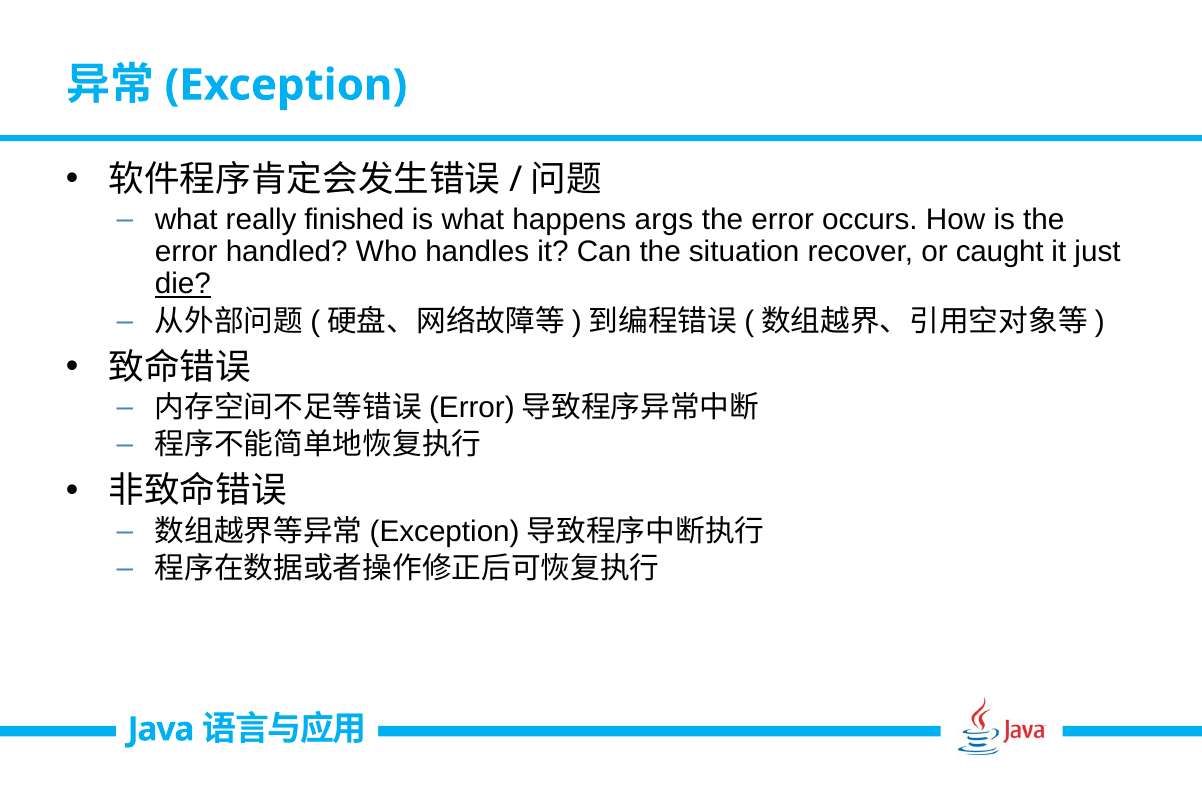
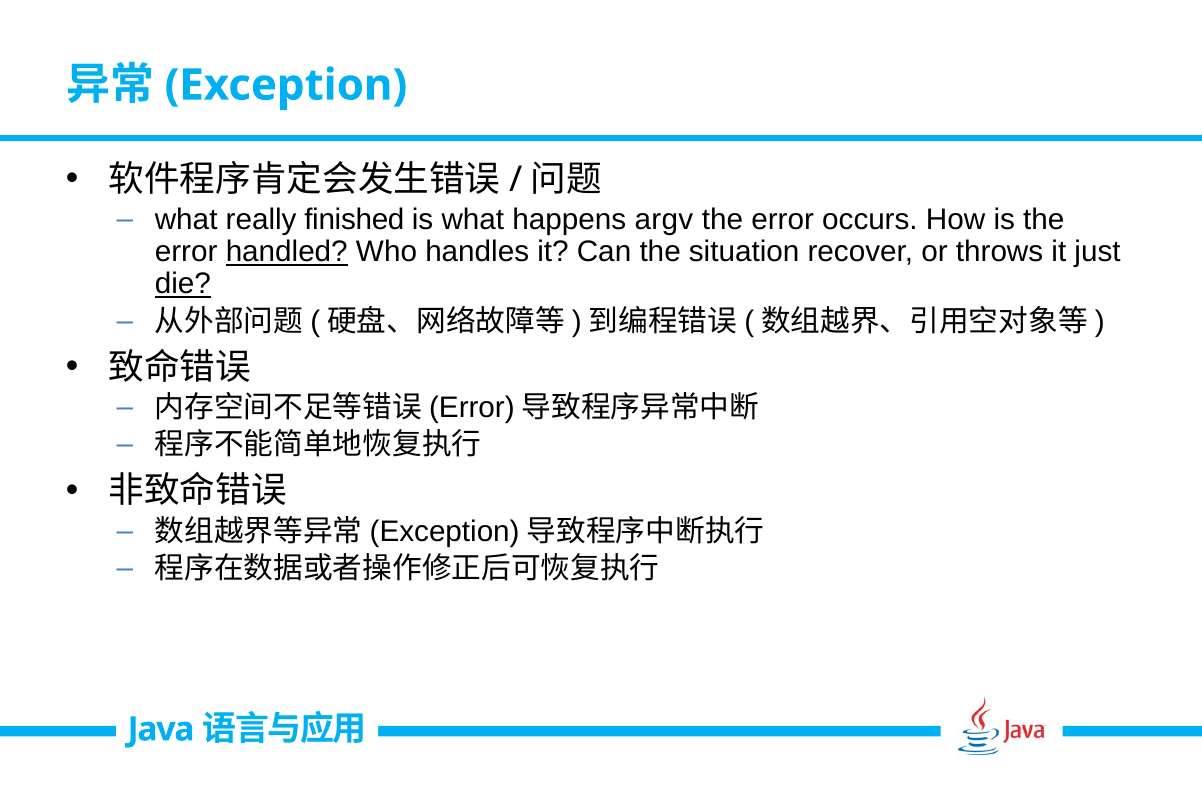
args: args -> argv (664, 220)
handled underline: none -> present (287, 252)
caught: caught -> throws (1000, 252)
